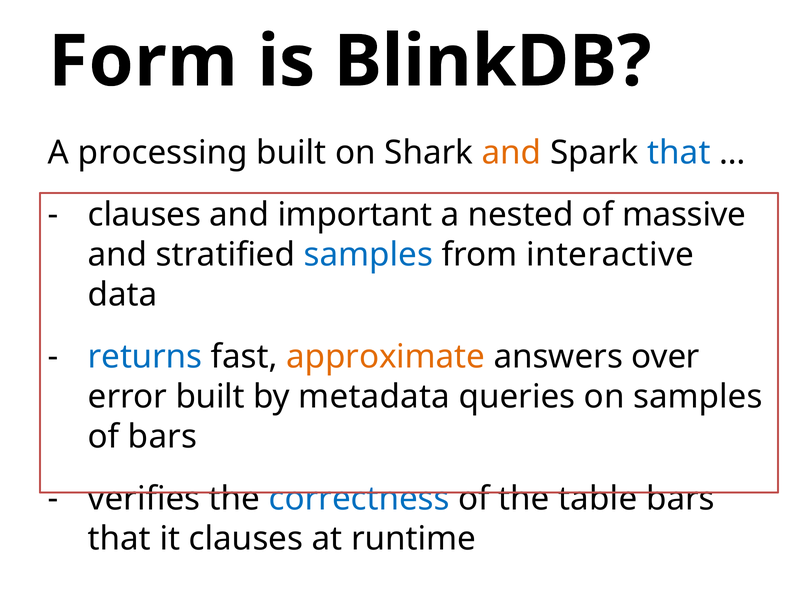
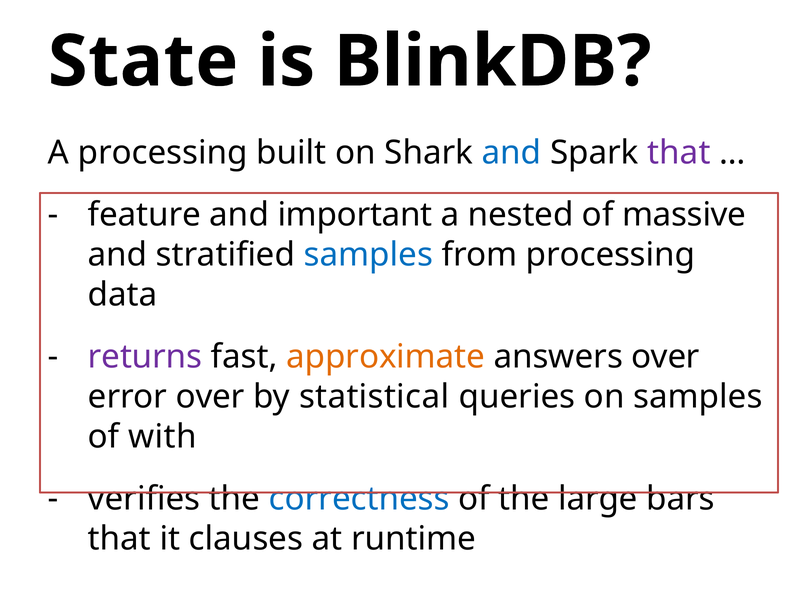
Form: Form -> State (143, 62)
and colour: orange -> blue (512, 153)
that colour: blue -> purple (679, 153)
clauses: clauses -> feature (144, 215)
from interactive: interactive -> processing (610, 255)
returns colour: blue -> purple (145, 357)
error built: built -> over (210, 396)
metadata: metadata -> statistical (374, 396)
of bars: bars -> with (163, 436)
table: table -> large (598, 498)
